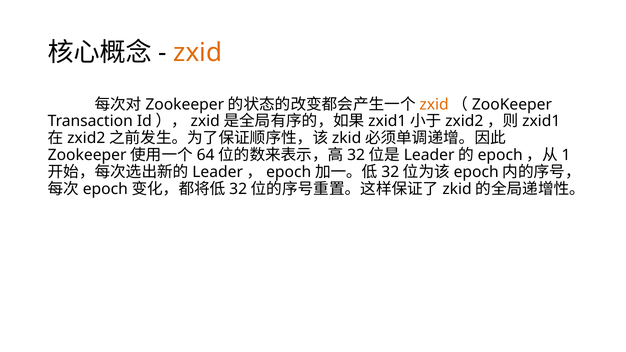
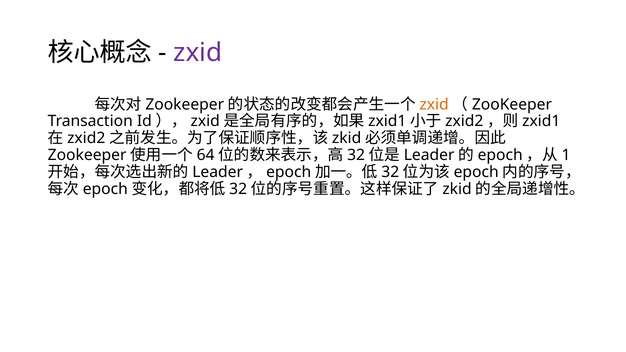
zxid colour: orange -> purple (198, 53)
